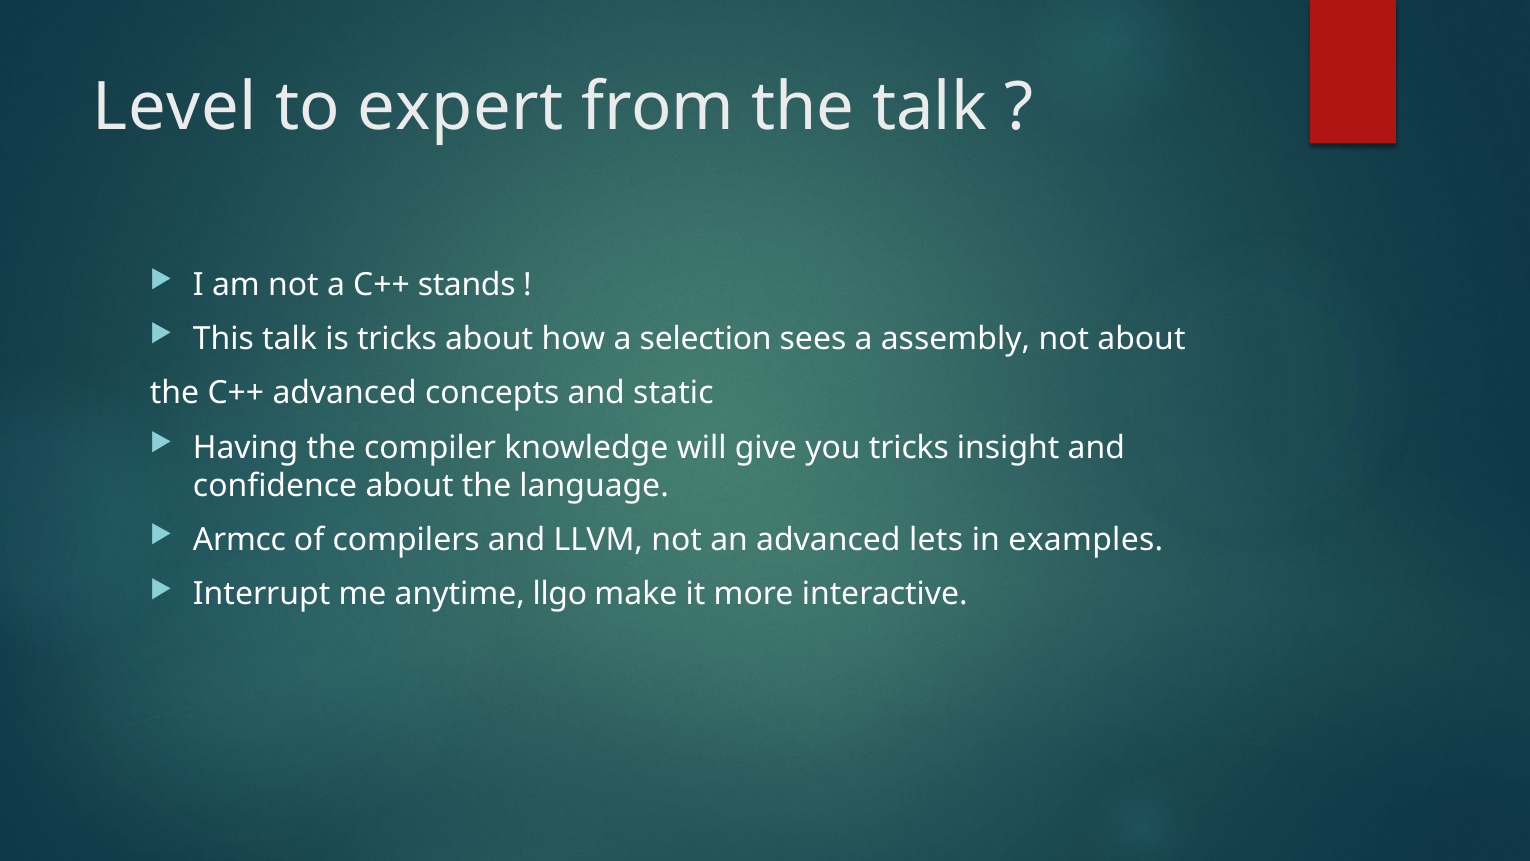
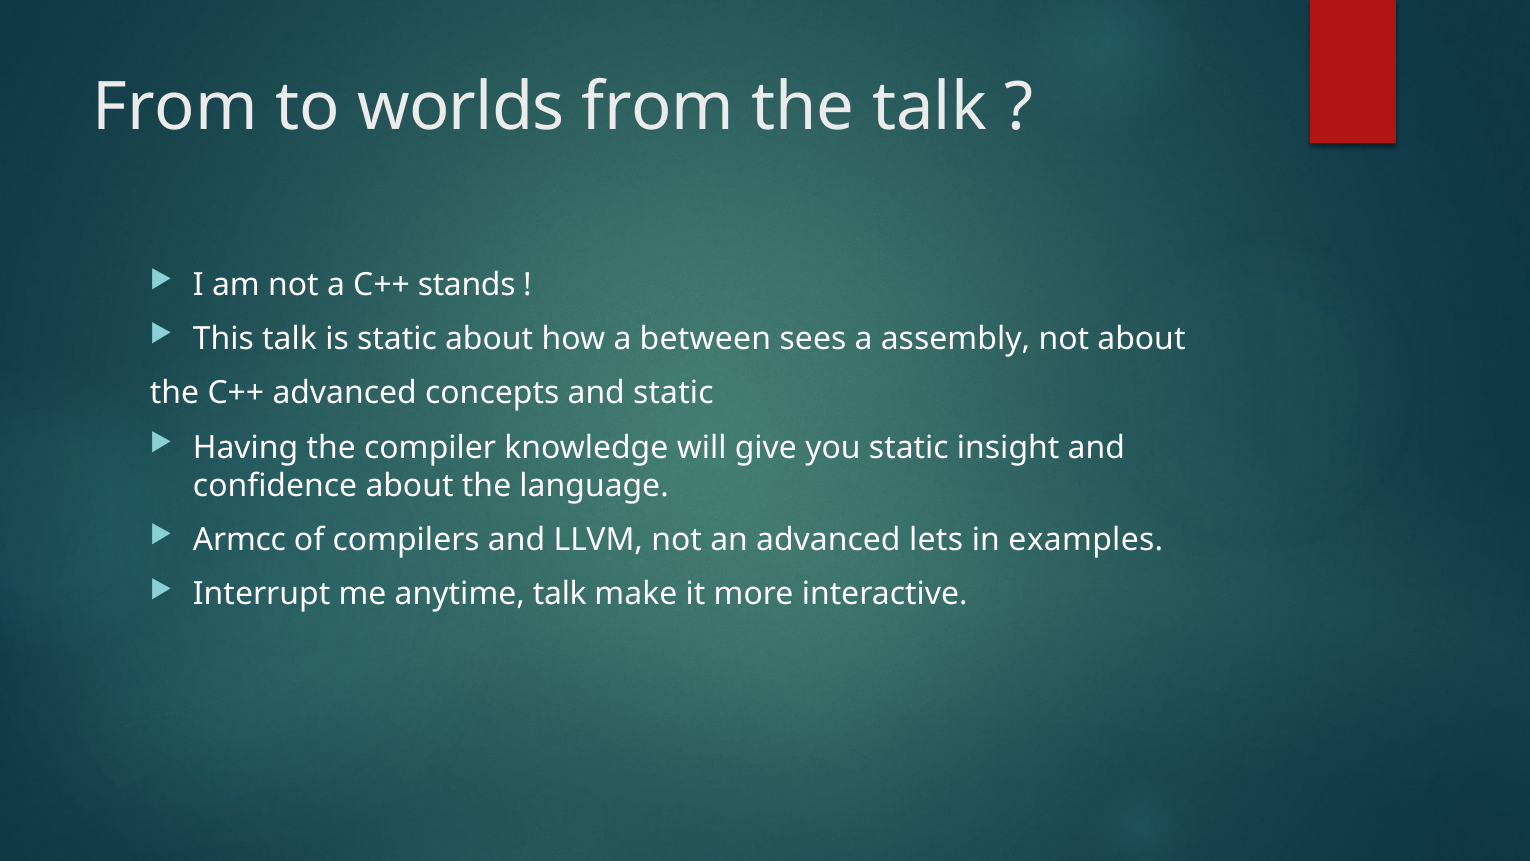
Level: Level -> From (175, 107)
expert: expert -> worlds (461, 107)
is tricks: tricks -> static (397, 339)
selection: selection -> between (705, 339)
you tricks: tricks -> static (909, 447)
anytime llgo: llgo -> talk (560, 594)
